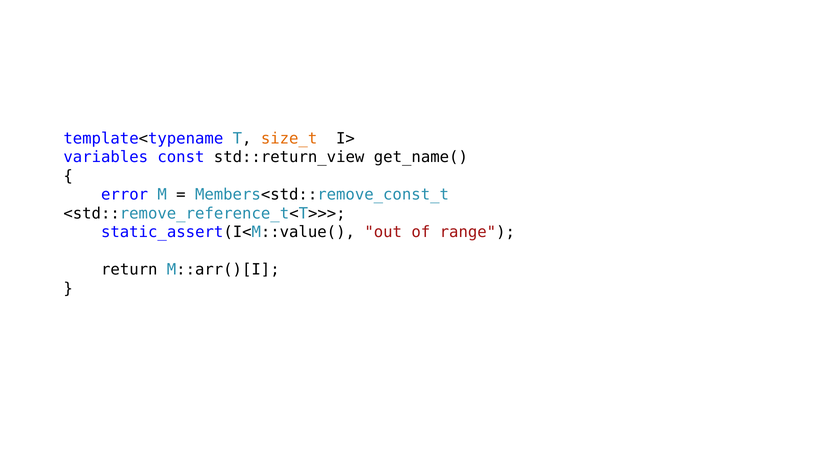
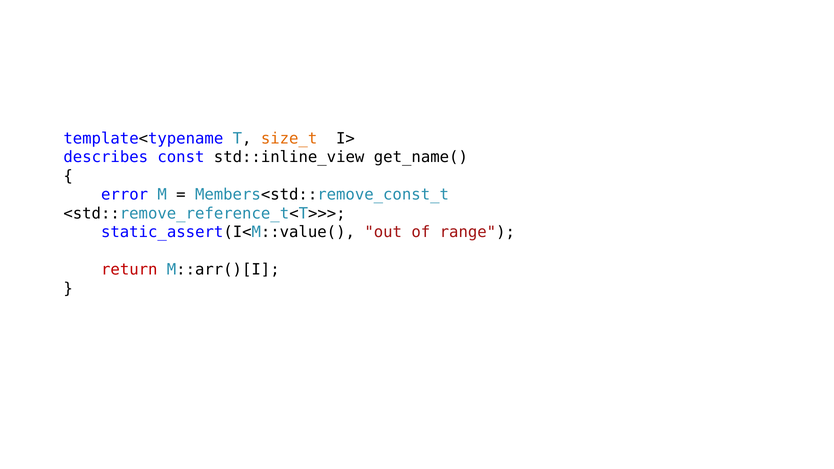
variables: variables -> describes (106, 157)
std::return_view: std::return_view -> std::inline_view (289, 157)
return colour: black -> red (129, 270)
